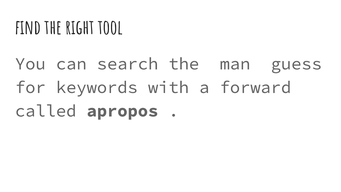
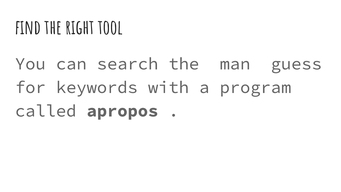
forward: forward -> program (255, 87)
